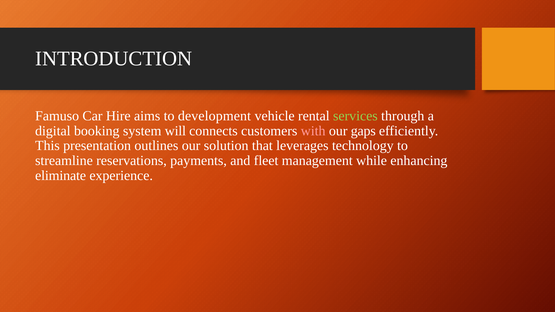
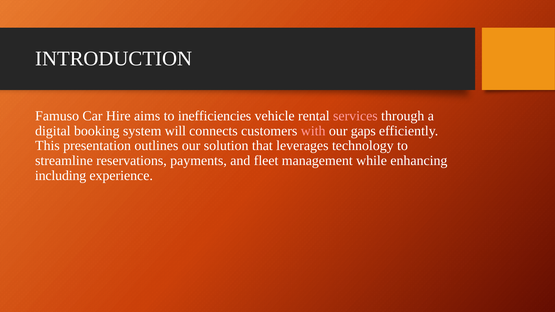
development: development -> inefficiencies (215, 116)
services colour: light green -> pink (355, 116)
eliminate: eliminate -> including (61, 176)
